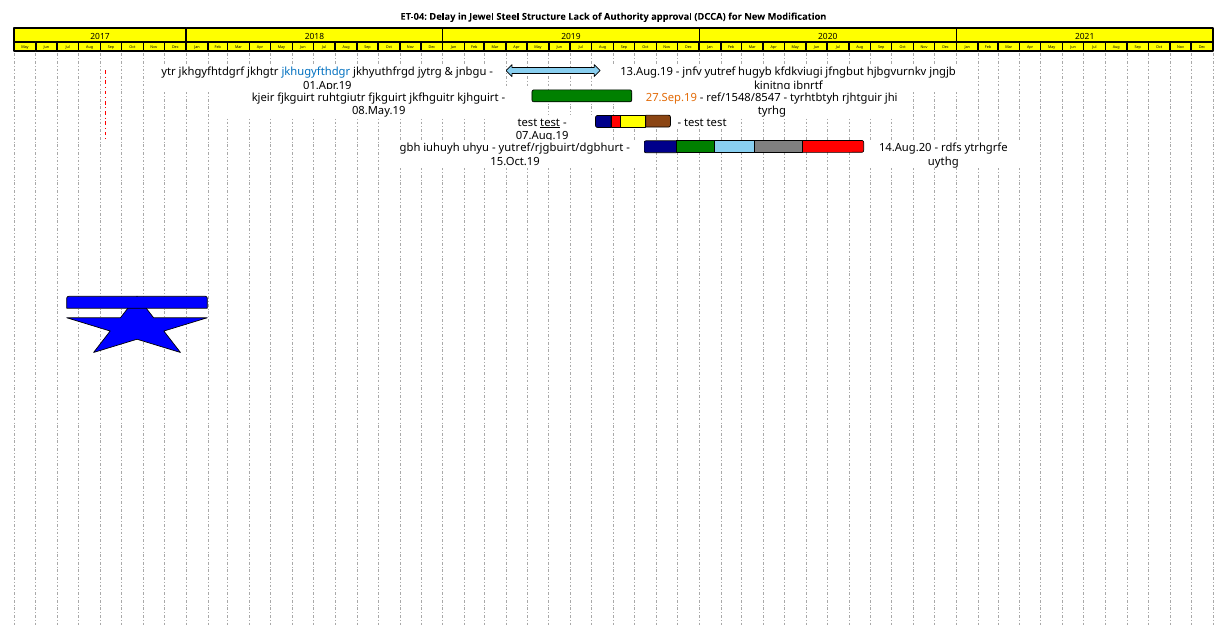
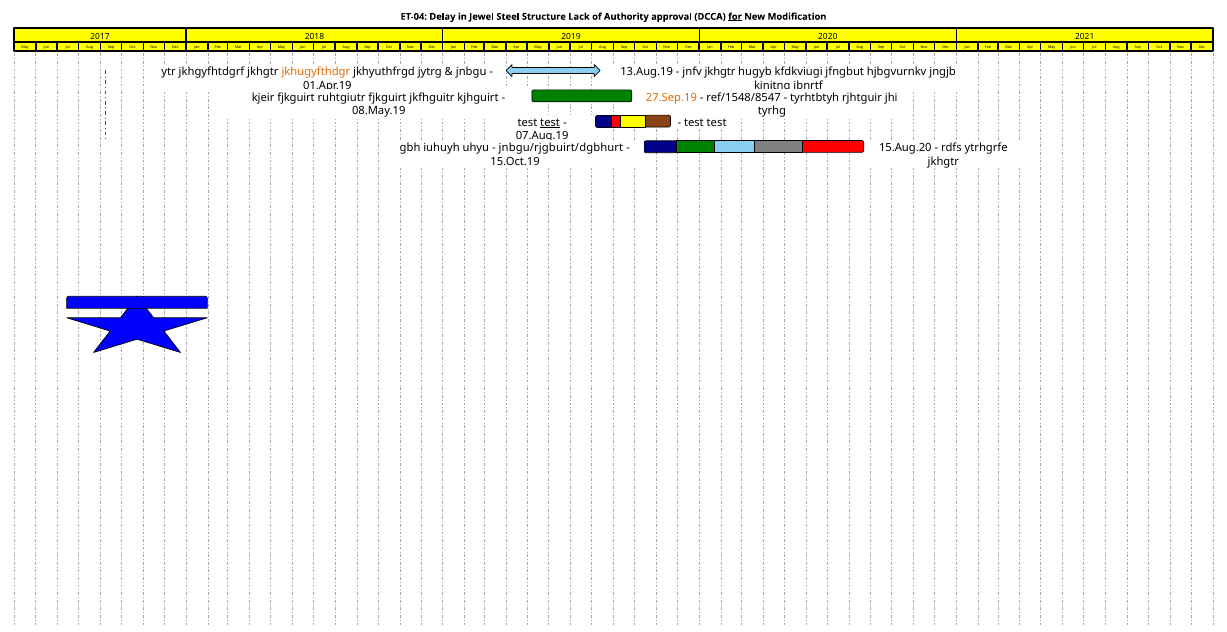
for underline: none -> present (735, 17)
jkhugyfthdgr colour: blue -> orange (316, 72)
jnfv yutref: yutref -> jkhgtr (720, 72)
yutref/rjgbuirt/dgbhurt: yutref/rjgbuirt/dgbhurt -> jnbgu/rjgbuirt/dgbhurt (561, 148)
14.Aug.20: 14.Aug.20 -> 15.Aug.20 (905, 148)
uythg: uythg -> jkhgtr (943, 162)
